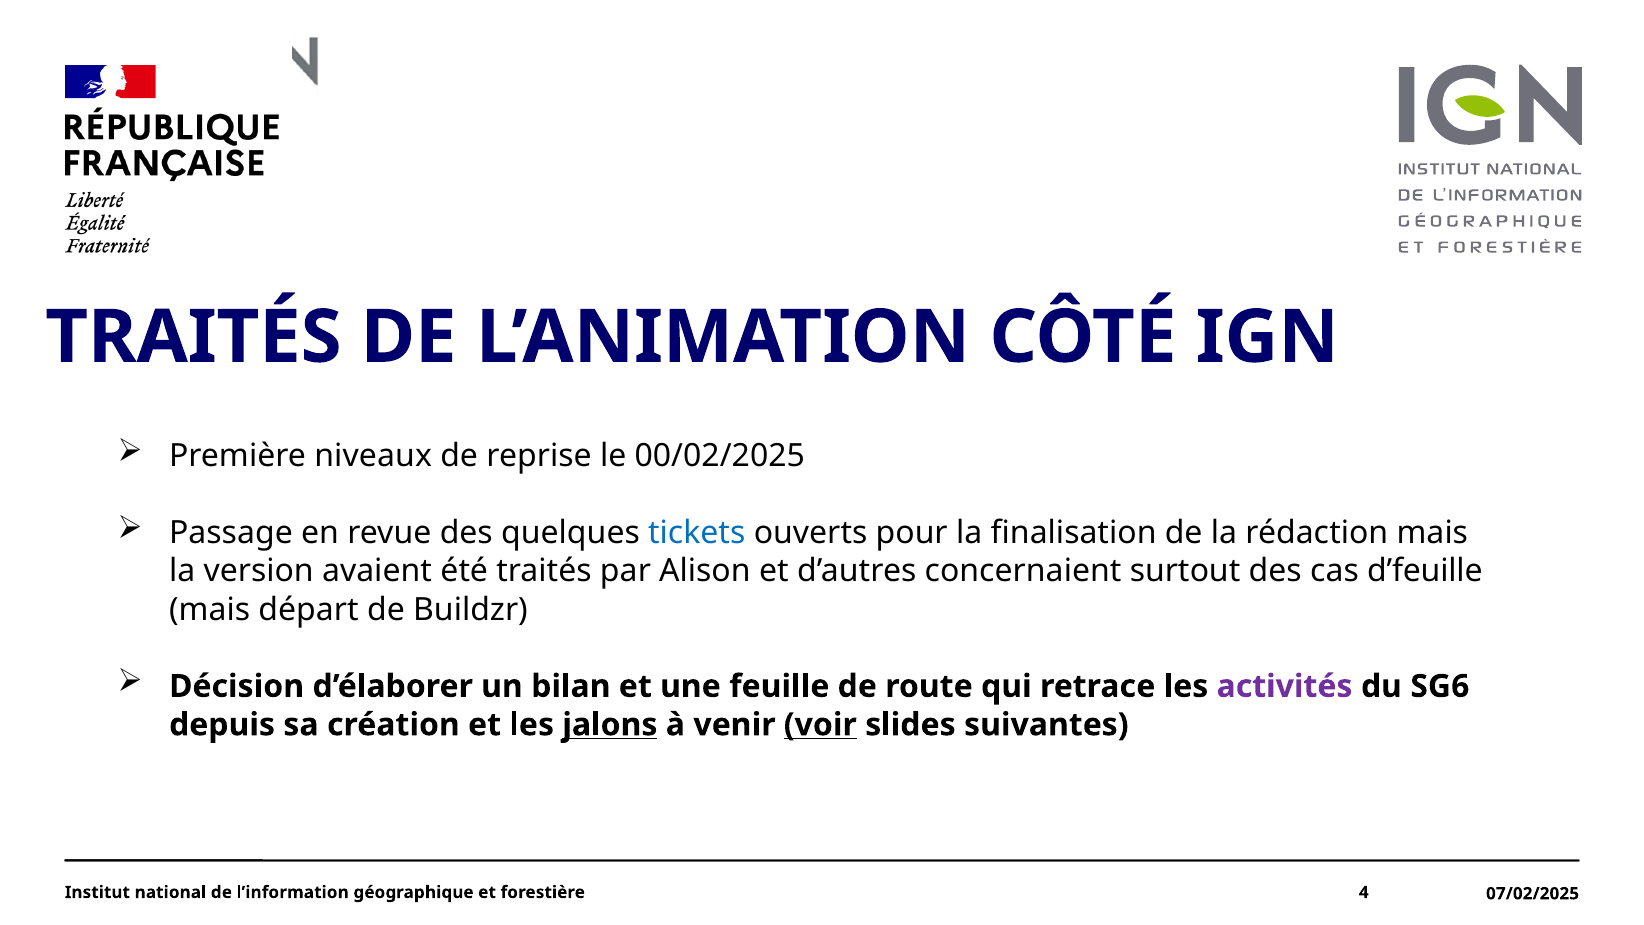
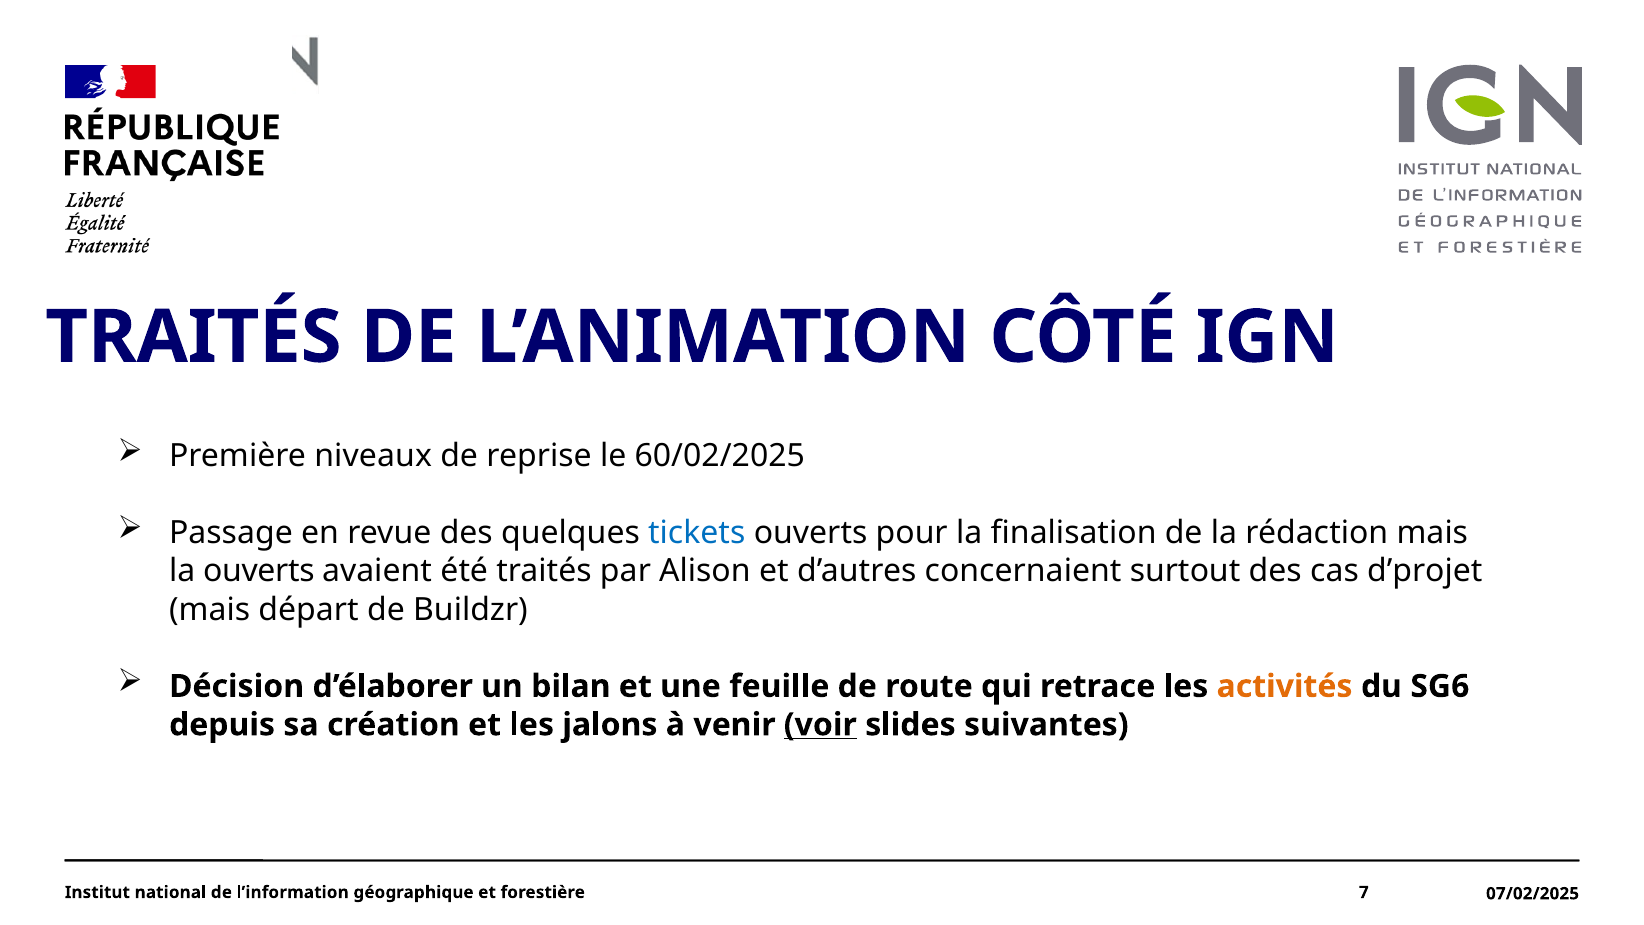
00/02/2025: 00/02/2025 -> 60/02/2025 (720, 456)
la version: version -> ouverts (259, 571)
d’feuille: d’feuille -> d’projet (1425, 571)
activités colour: purple -> orange (1285, 686)
jalons underline: present -> none (610, 725)
4: 4 -> 7 (1364, 892)
